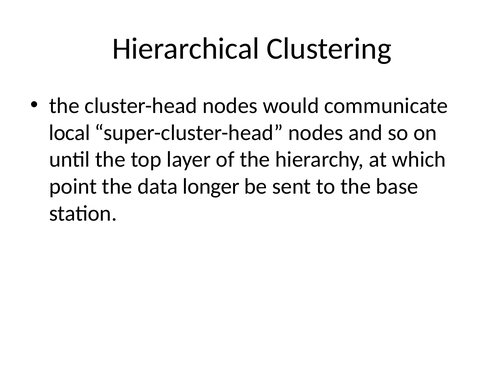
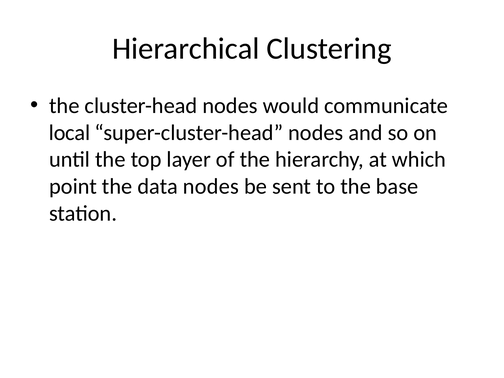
data longer: longer -> nodes (211, 186)
